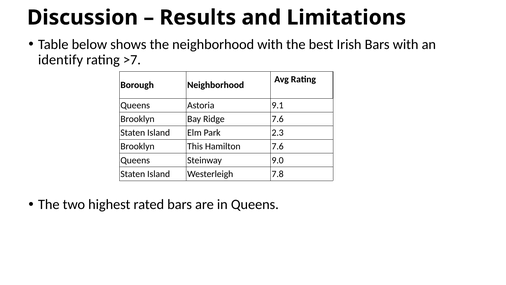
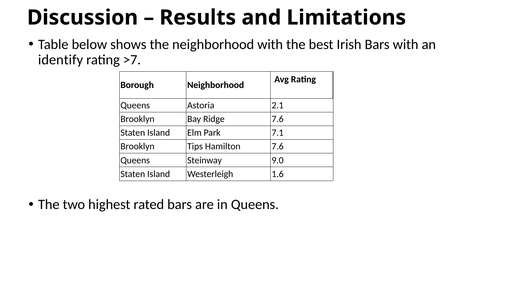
9.1: 9.1 -> 2.1 (278, 105)
2.3: 2.3 -> 7.1 (278, 133)
This: This -> Tips (195, 146)
7.8: 7.8 -> 1.6 (278, 174)
